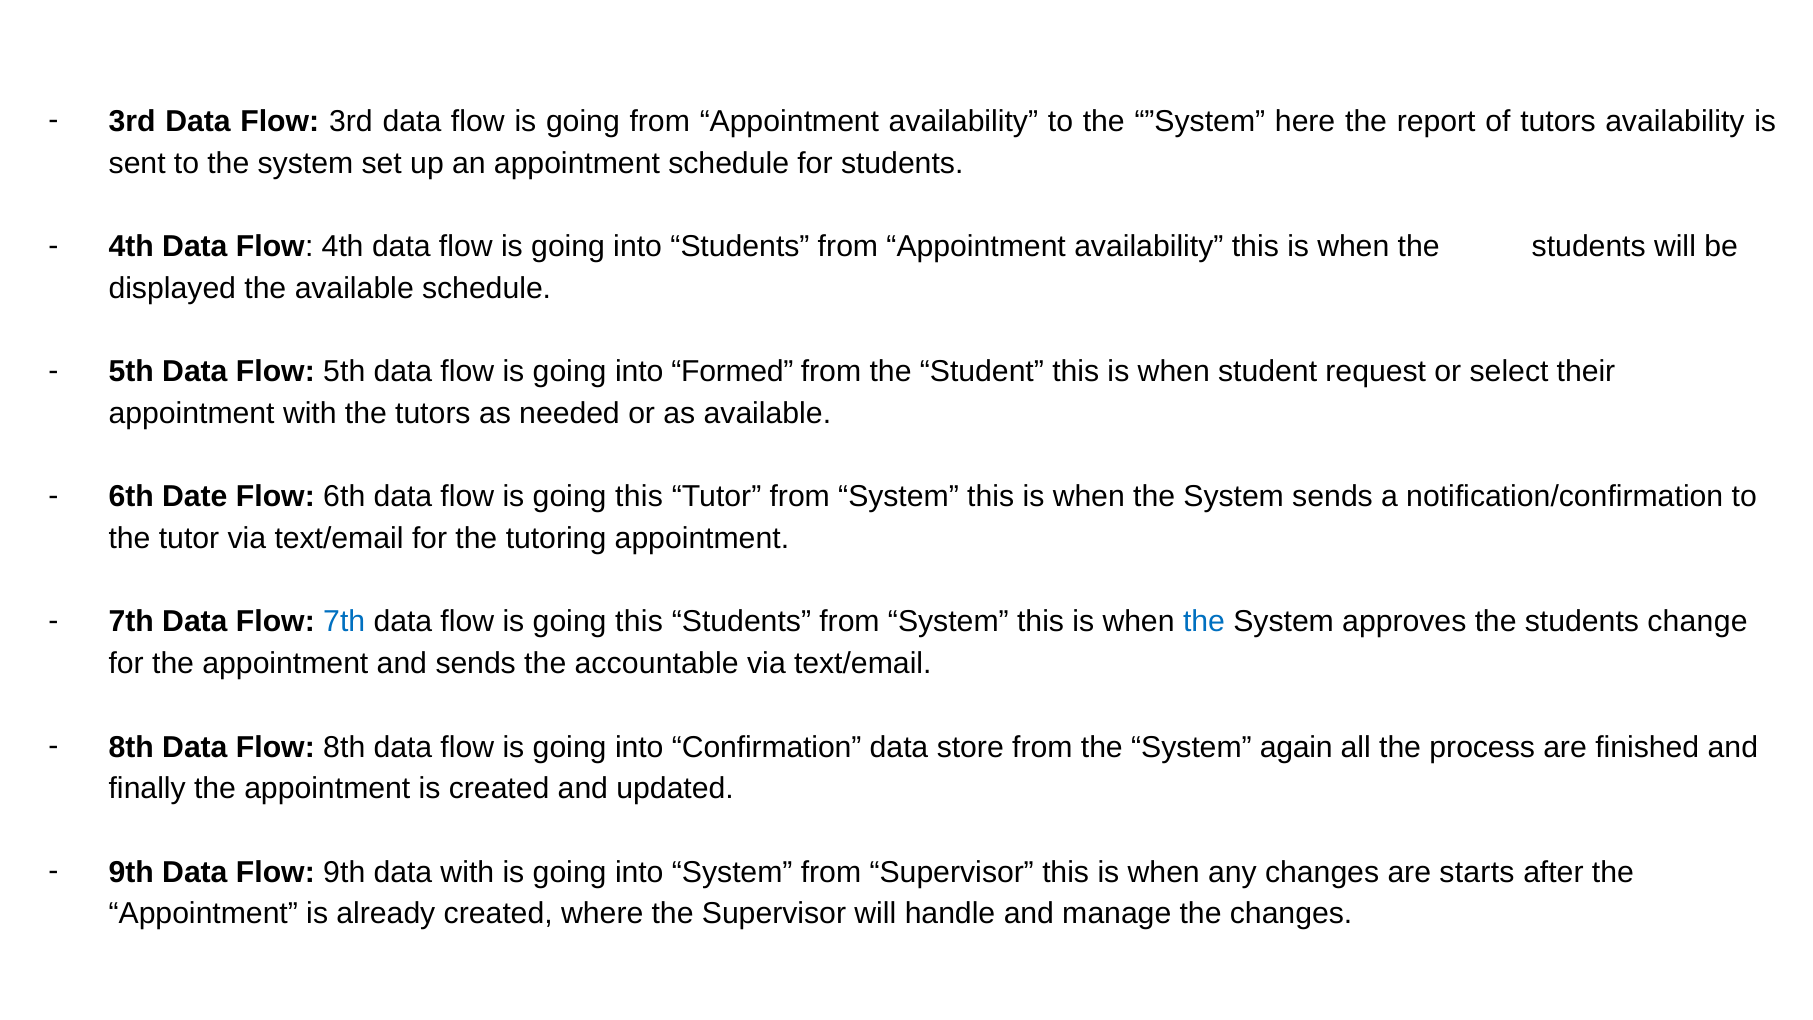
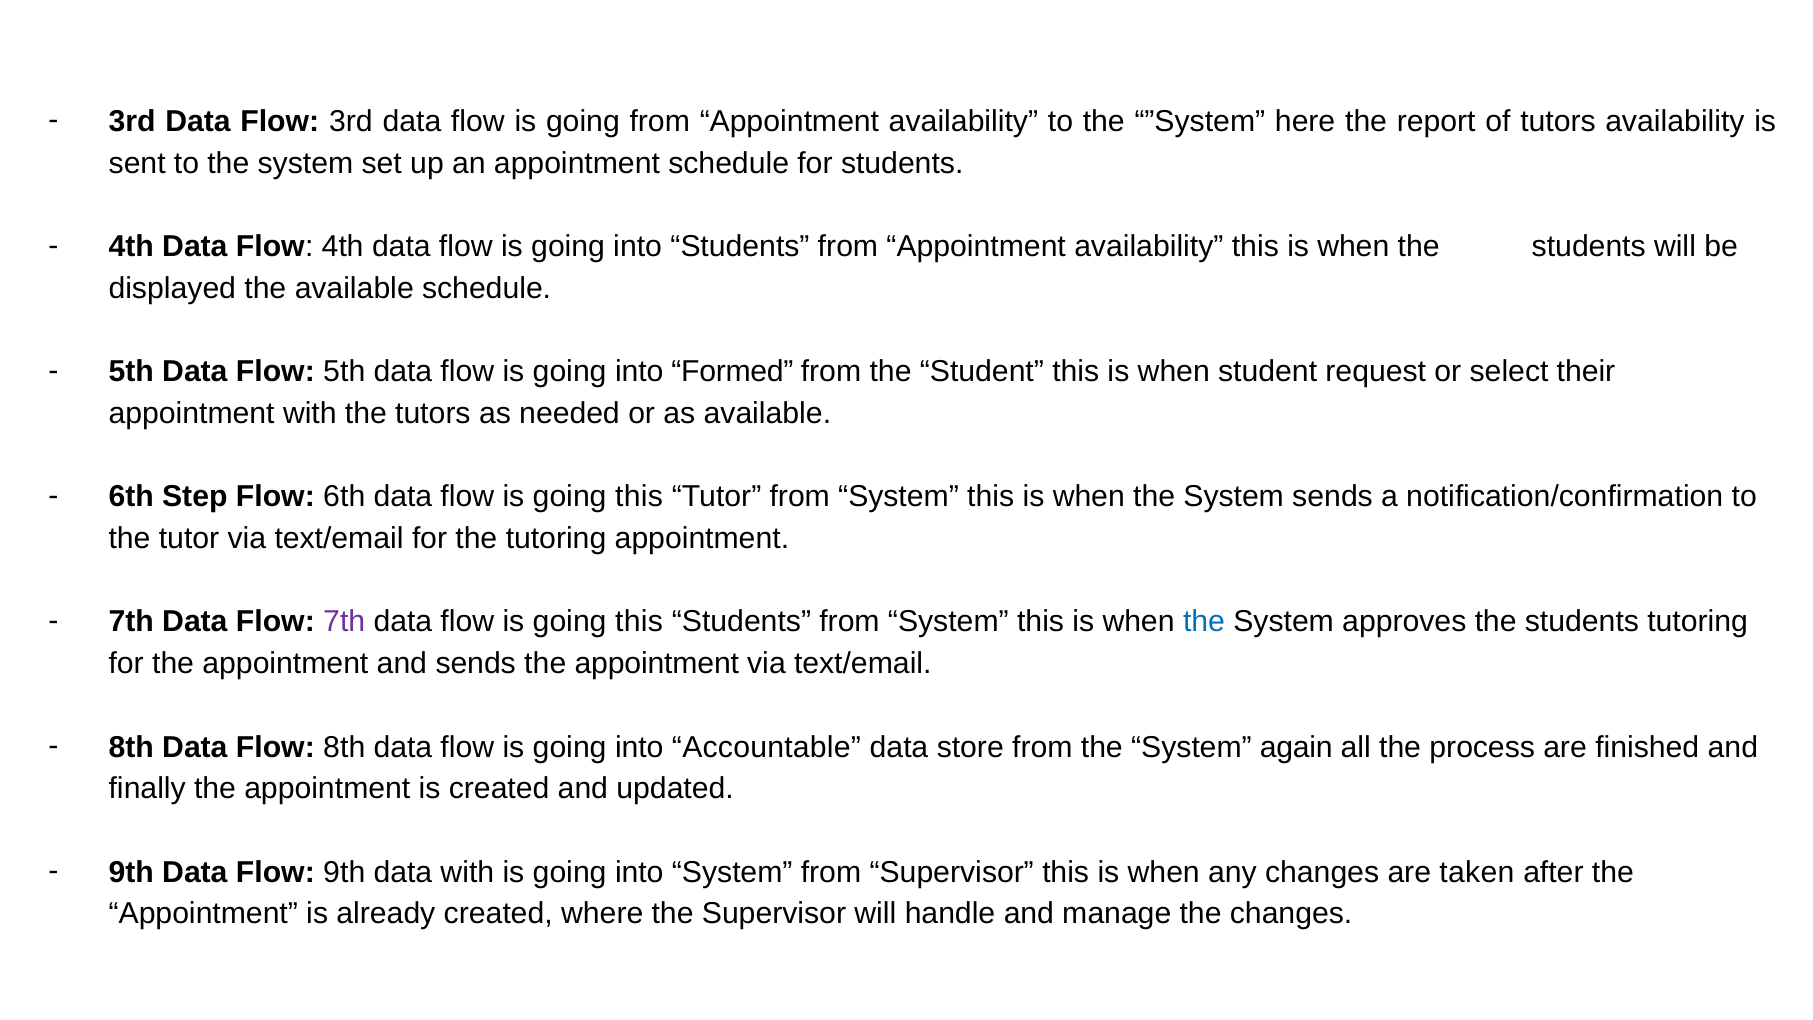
Date: Date -> Step (195, 497)
7th colour: blue -> purple (344, 622)
students change: change -> tutoring (1698, 622)
sends the accountable: accountable -> appointment (657, 664)
Confirmation: Confirmation -> Accountable (766, 747)
starts: starts -> taken (1477, 872)
